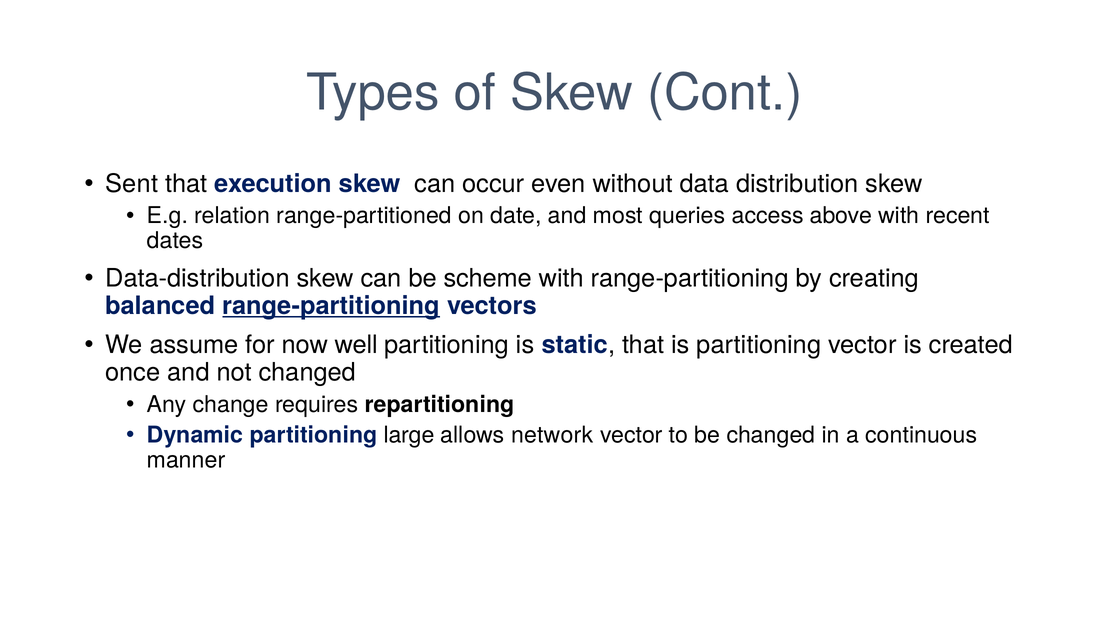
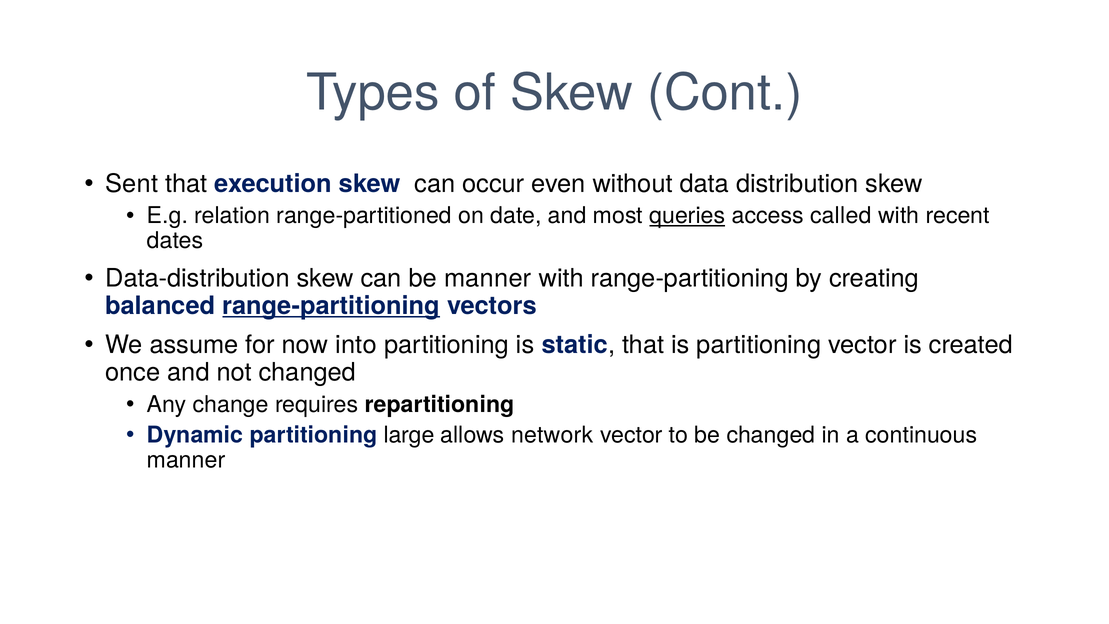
queries underline: none -> present (687, 216)
above: above -> called (841, 216)
be scheme: scheme -> manner (488, 278)
well: well -> into (356, 345)
